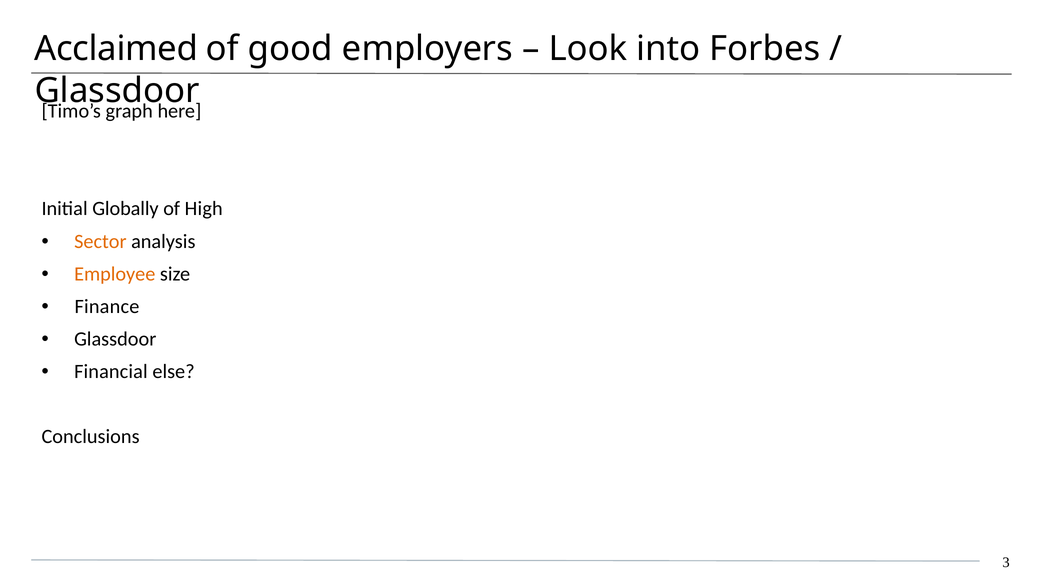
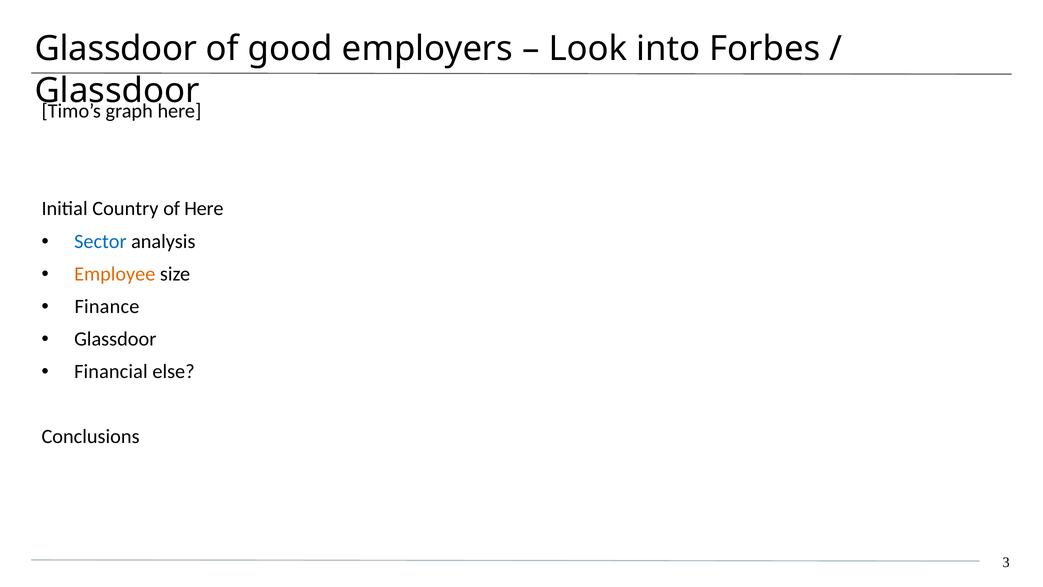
Acclaimed: Acclaimed -> Glassdoor (116, 49)
Globally: Globally -> Country (125, 209)
of High: High -> Here (204, 209)
Sector colour: orange -> blue (100, 241)
